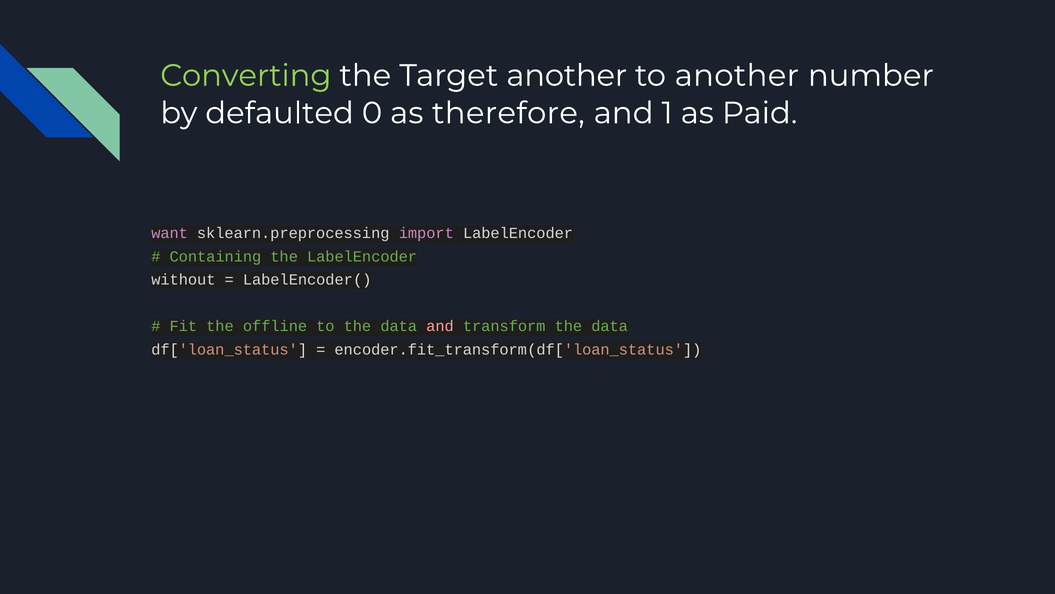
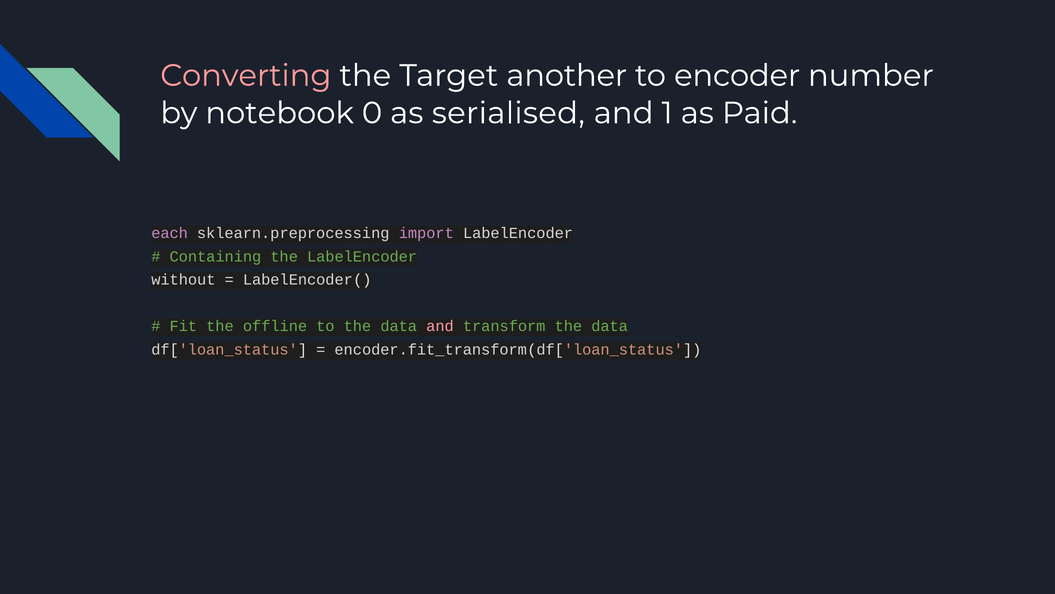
Converting colour: light green -> pink (246, 76)
to another: another -> encoder (737, 76)
defaulted: defaulted -> notebook (280, 113)
therefore: therefore -> serialised (508, 113)
want: want -> each (170, 233)
